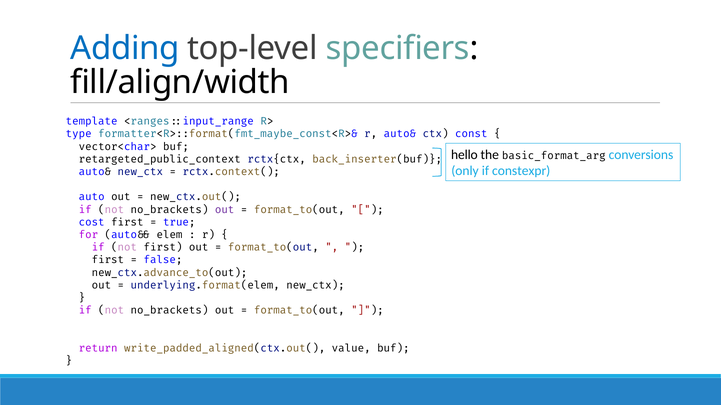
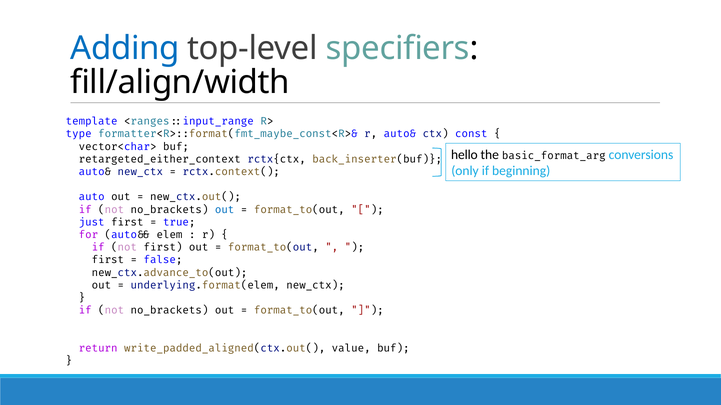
retargeted_public_context: retargeted_public_context -> retargeted_either_context (160, 159)
constexpr: constexpr -> beginning (521, 171)
out colour: purple -> blue (225, 210)
cost: cost -> just (92, 222)
